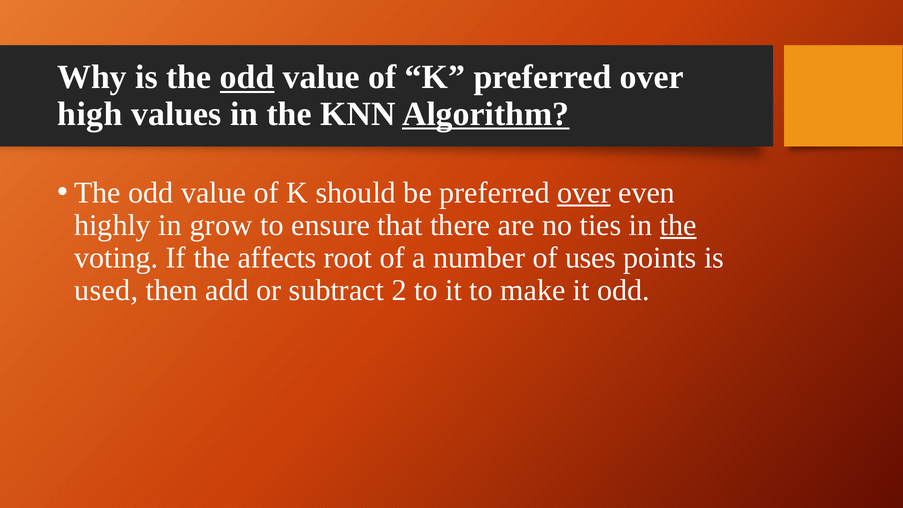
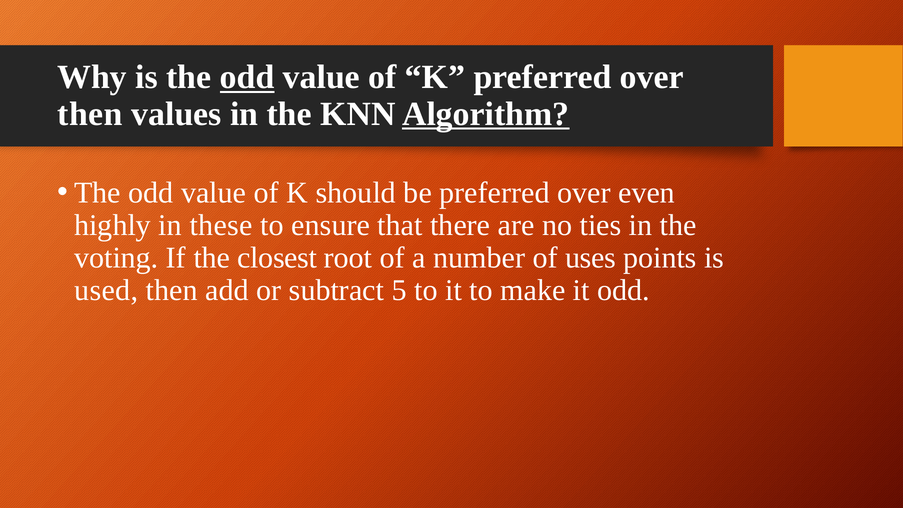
high: high -> then (90, 114)
over underline: present -> none (584, 193)
grow: grow -> these (221, 225)
the underline: present -> none (678, 225)
affects: affects -> closest (277, 258)
2: 2 -> 5 (399, 290)
